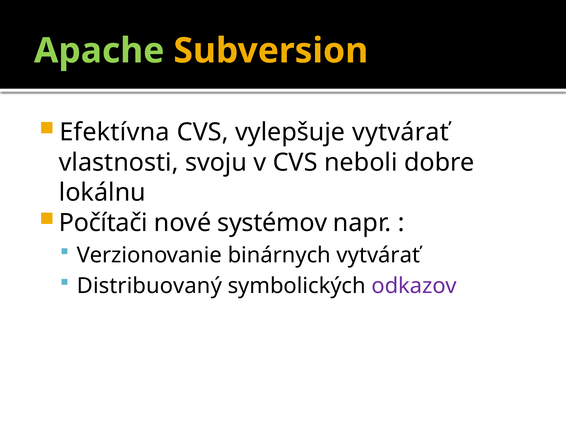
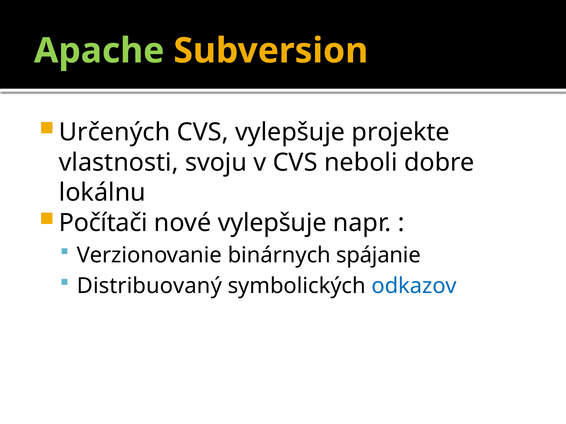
Efektívna: Efektívna -> Určených (115, 132)
vylepšuje vytvárať: vytvárať -> projekte (401, 132)
nové systémov: systémov -> vylepšuje (272, 223)
binárnych vytvárať: vytvárať -> spájanie (378, 255)
odkazov colour: purple -> blue (414, 286)
